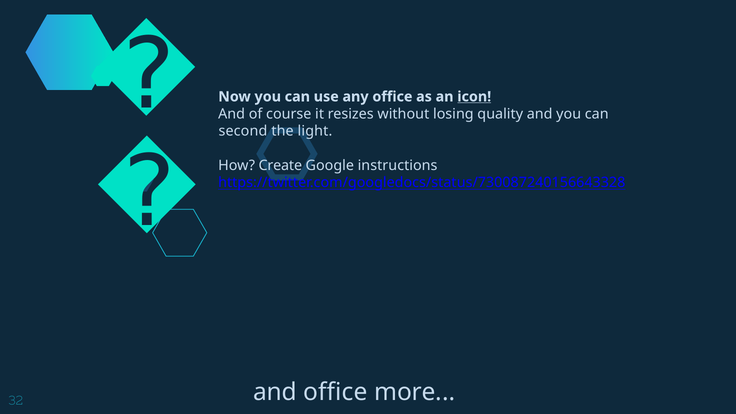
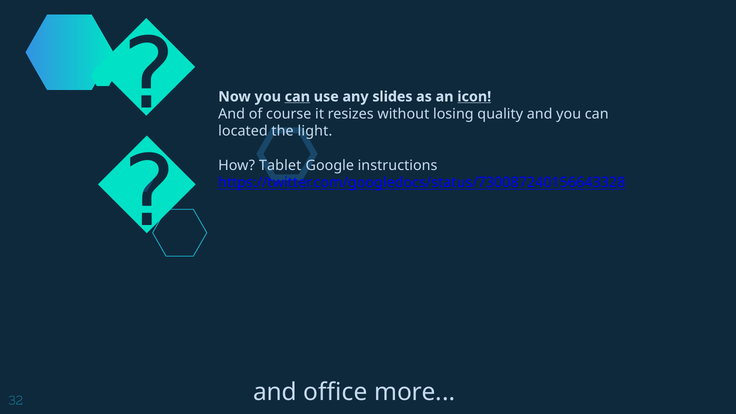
can underline: none -> present (297, 97)
any office: office -> slides (392, 97)
second: second -> located (243, 131)
Create: Create -> Tablet (280, 165)
